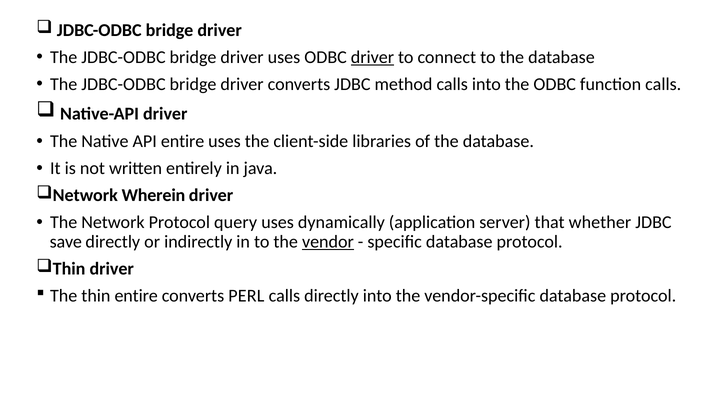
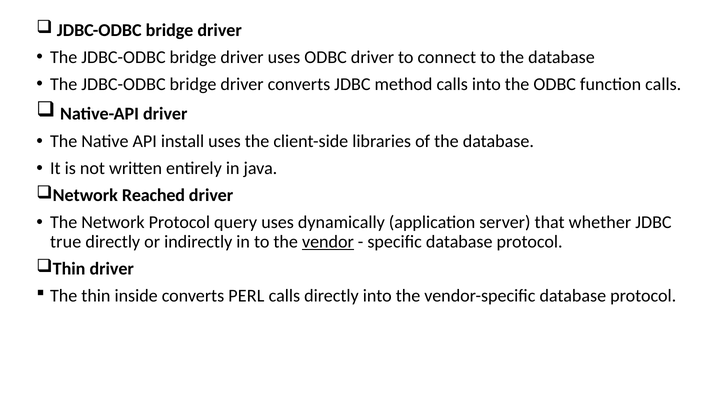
driver underline: present -> none (372, 57)
API entire: entire -> install (183, 141)
Wherein: Wherein -> Reached (153, 195)
save: save -> true (66, 242)
thin entire: entire -> inside (136, 296)
